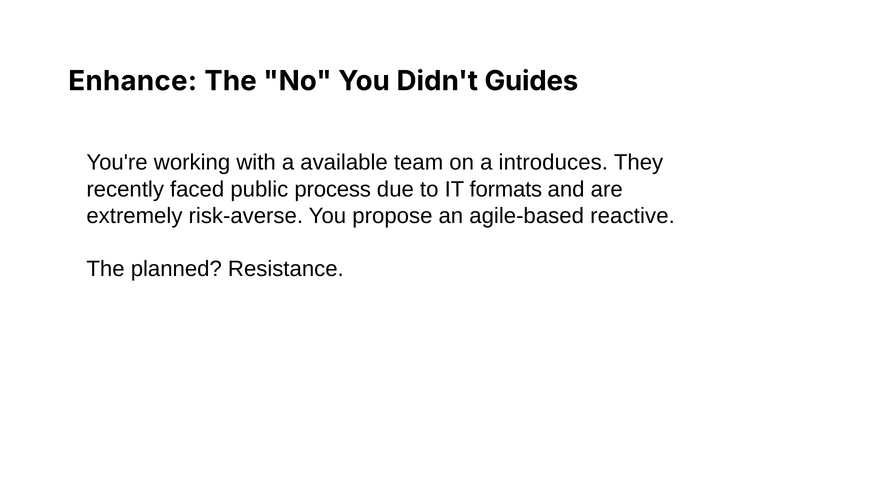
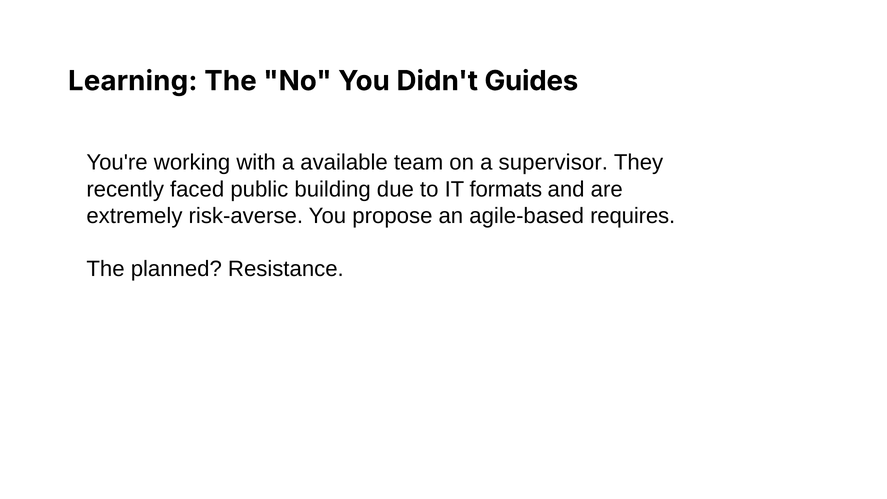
Enhance: Enhance -> Learning (133, 81)
introduces: introduces -> supervisor (553, 163)
process: process -> building (333, 189)
reactive: reactive -> requires (633, 216)
